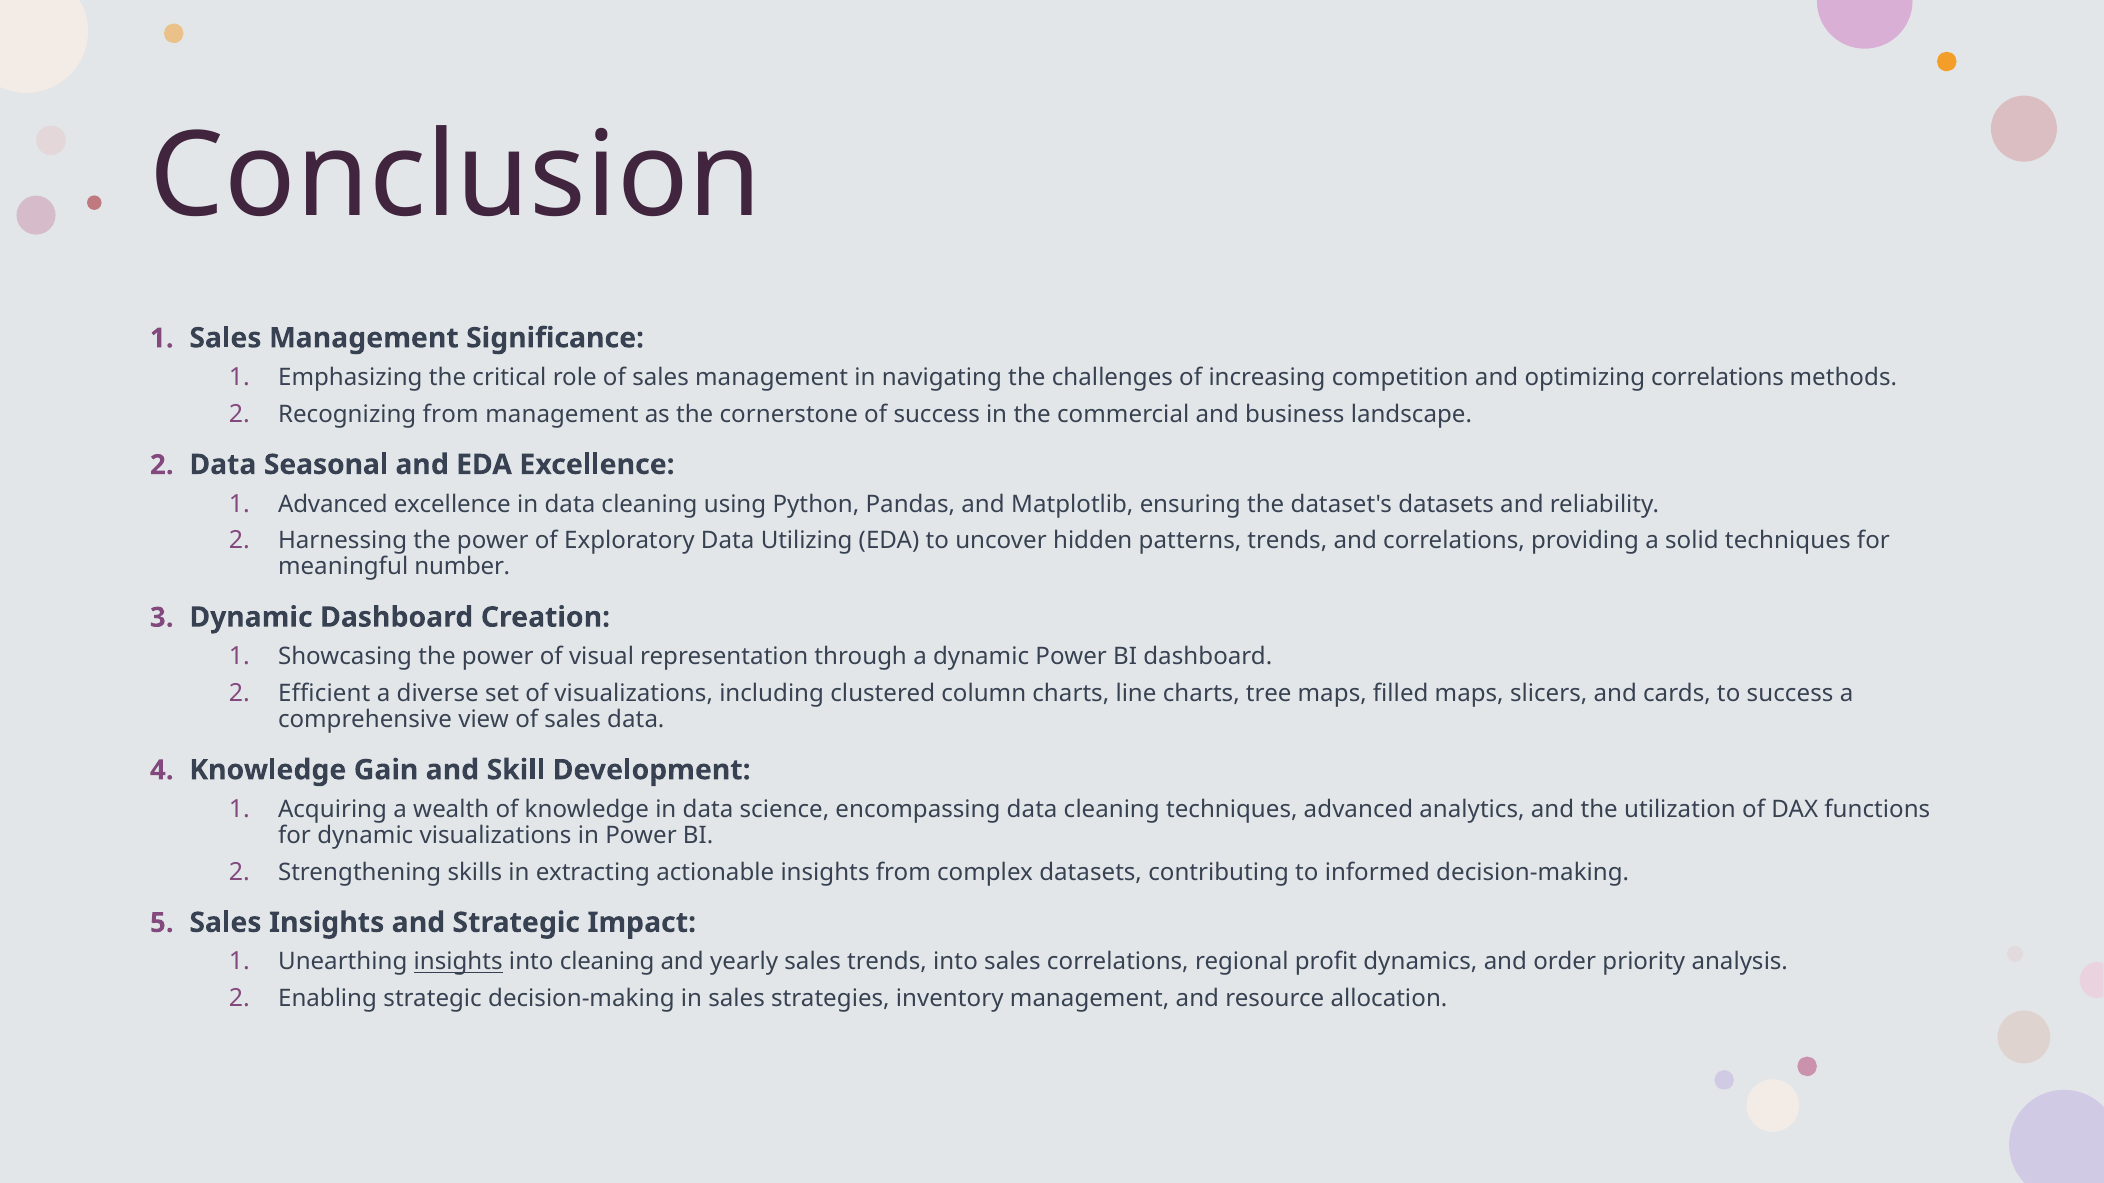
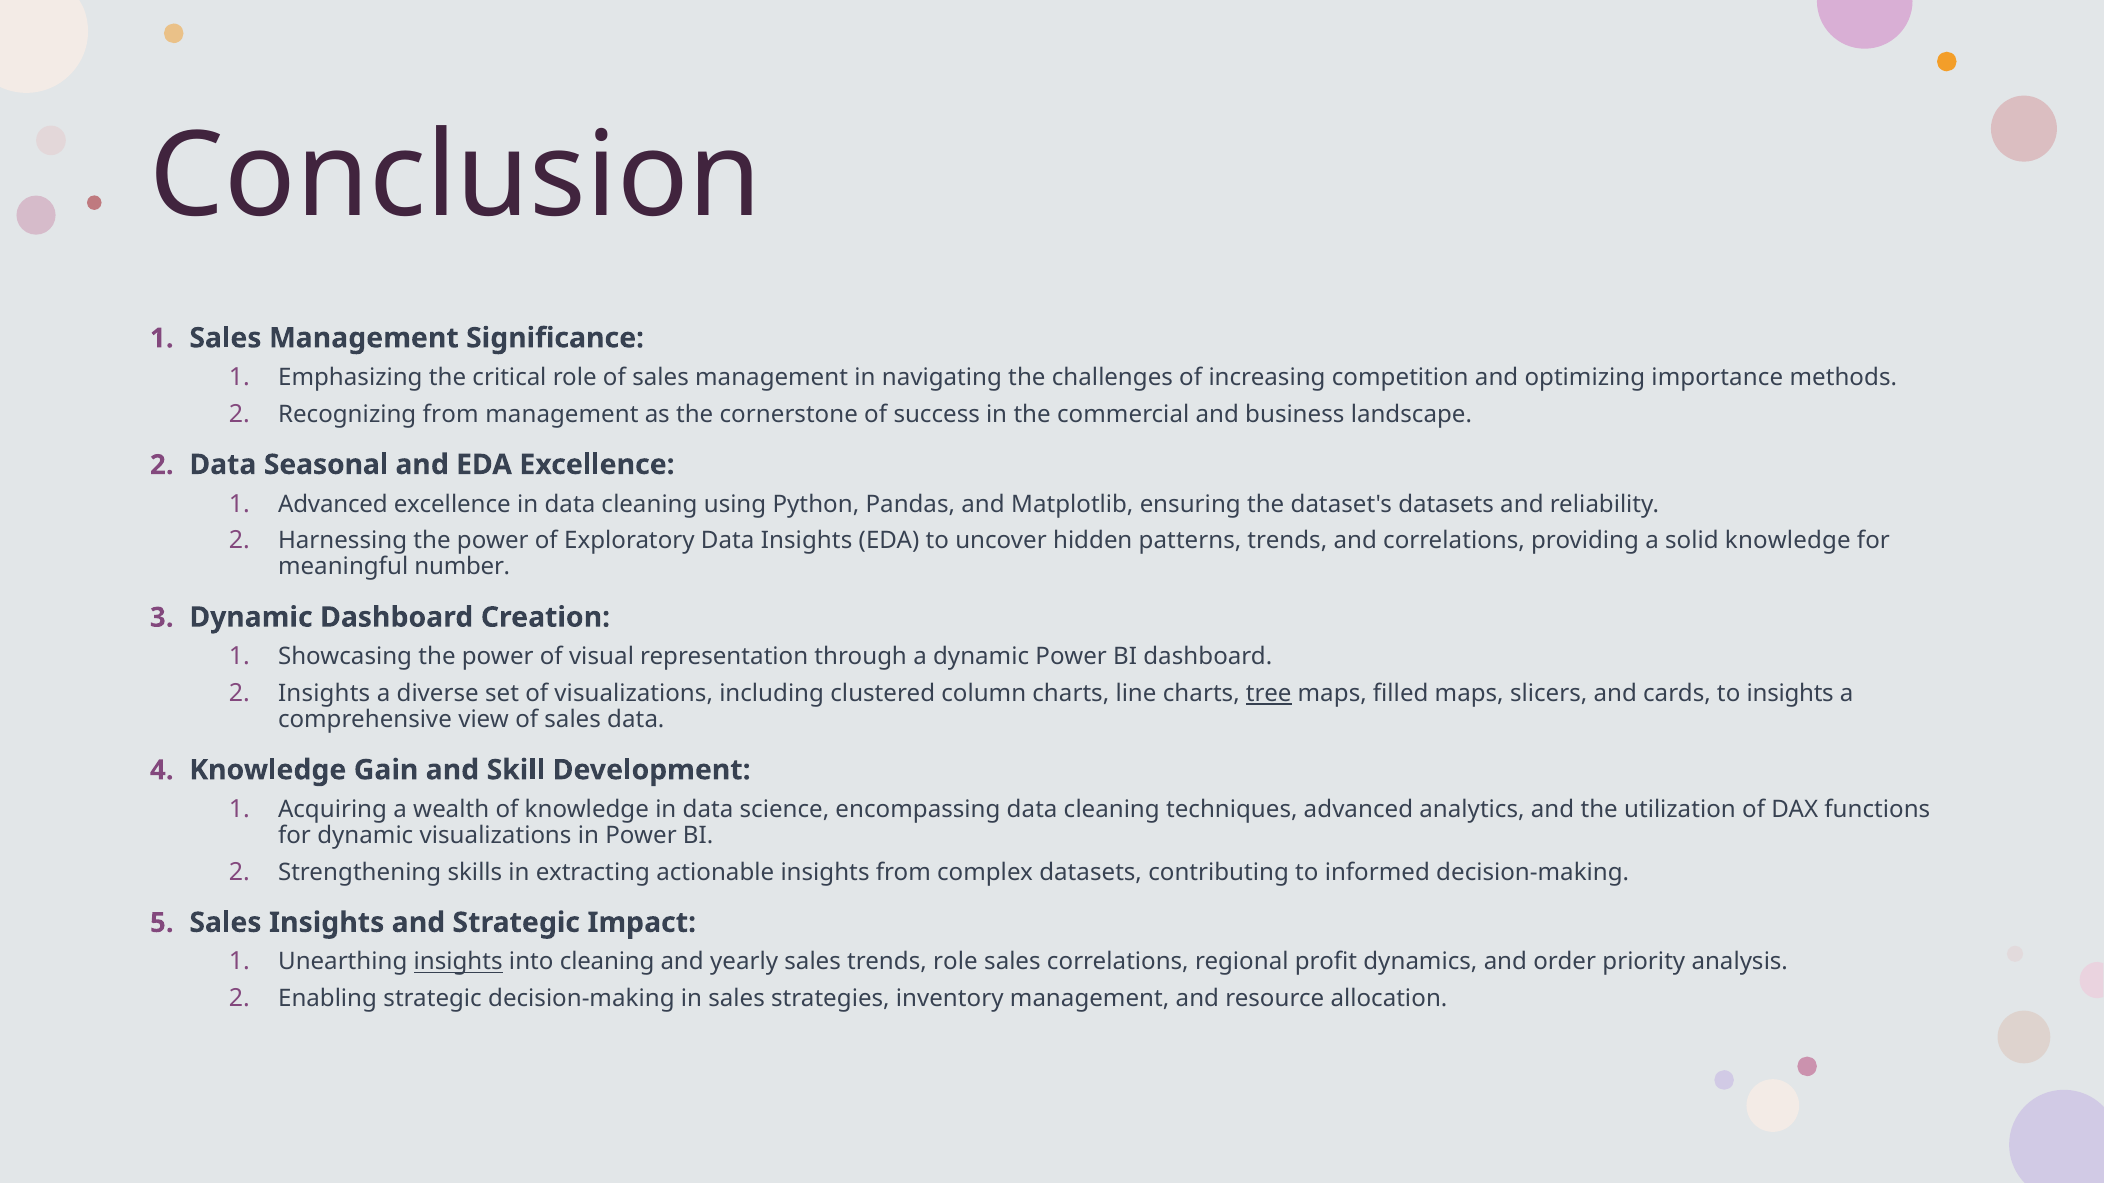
optimizing correlations: correlations -> importance (1717, 378)
Data Utilizing: Utilizing -> Insights (807, 541)
solid techniques: techniques -> knowledge (1788, 541)
Efficient: Efficient -> Insights (324, 694)
tree underline: none -> present (1269, 694)
to success: success -> insights (1790, 694)
trends into: into -> role (955, 962)
